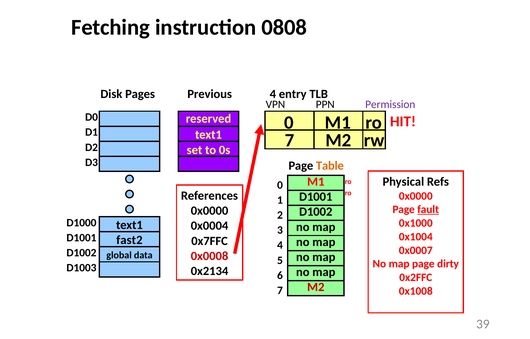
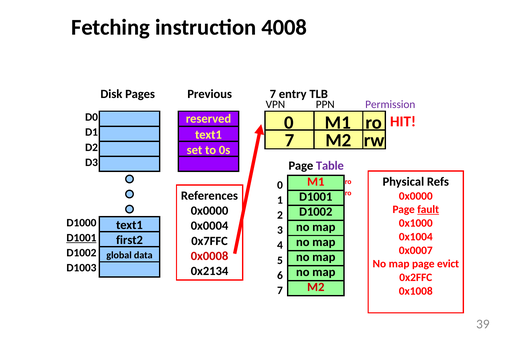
0808: 0808 -> 4008 (284, 27)
Pages 4: 4 -> 7 (273, 94)
Table colour: orange -> purple (330, 165)
D1001 underline: none -> present (81, 237)
fast2: fast2 -> first2 (129, 240)
dirty: dirty -> evict (448, 264)
